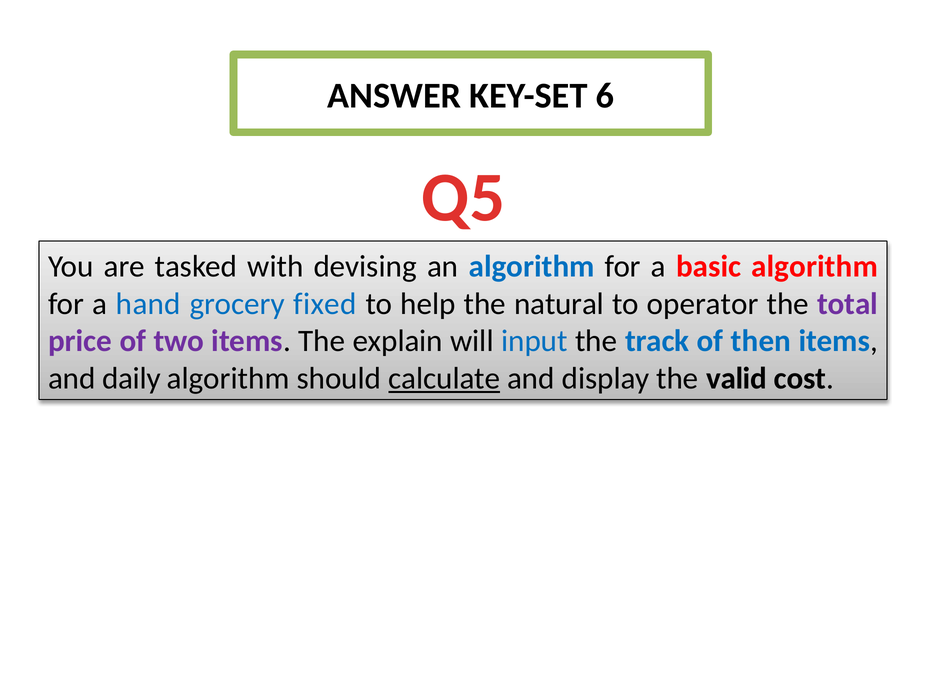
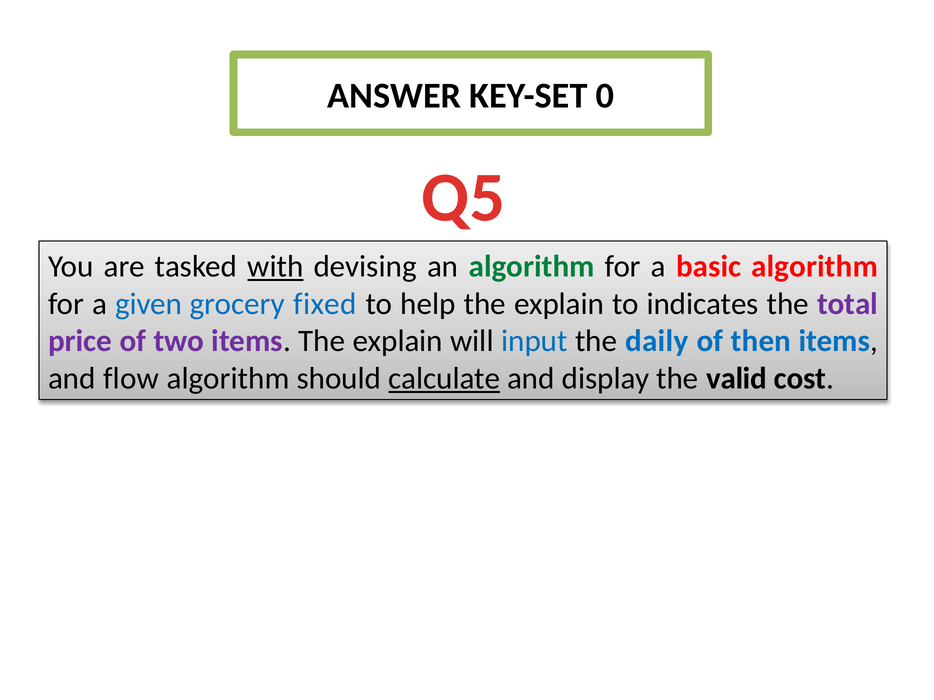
6: 6 -> 0 (605, 96)
with underline: none -> present (275, 267)
algorithm colour: blue -> green (532, 267)
hand: hand -> given (149, 304)
help the natural: natural -> explain (559, 304)
operator: operator -> indicates (703, 304)
track: track -> daily (657, 341)
daily: daily -> flow (131, 379)
